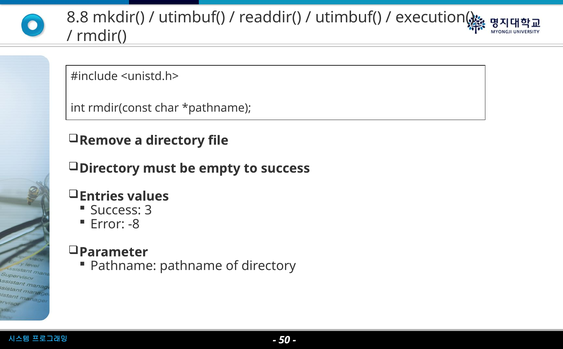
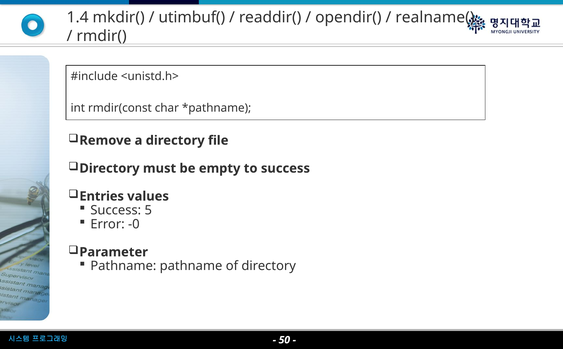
8.8: 8.8 -> 1.4 (78, 17)
utimbuf(: utimbuf( -> opendir( (348, 17)
execution(: execution( -> realname( (435, 17)
3: 3 -> 5 (148, 210)
-8: -8 -> -0 (134, 224)
